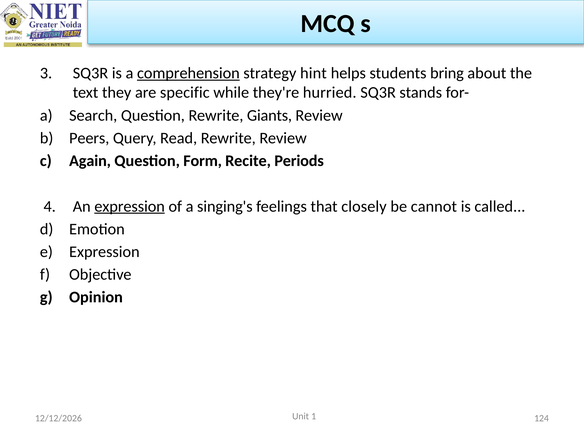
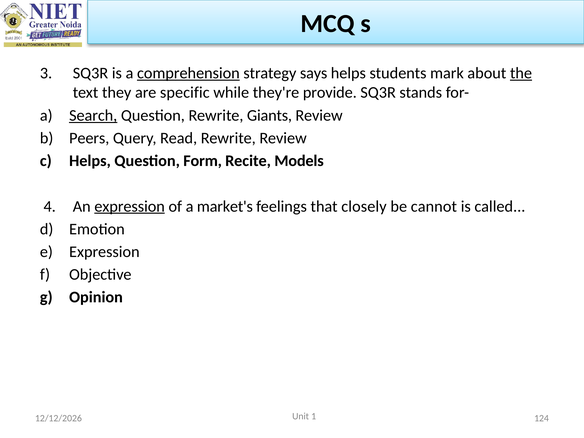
hint: hint -> says (314, 73)
bring: bring -> mark (447, 73)
the underline: none -> present (521, 73)
hurried: hurried -> provide (330, 93)
Search underline: none -> present (93, 115)
Again: Again -> Helps (90, 161)
Periods: Periods -> Models (299, 161)
singing's: singing's -> market's (225, 206)
